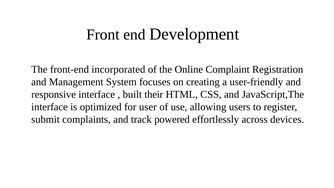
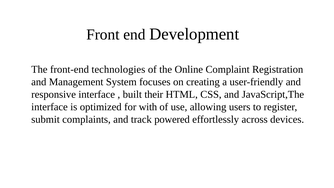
incorporated: incorporated -> technologies (118, 69)
user: user -> with (148, 107)
